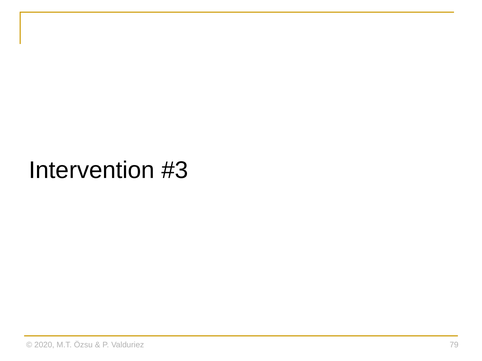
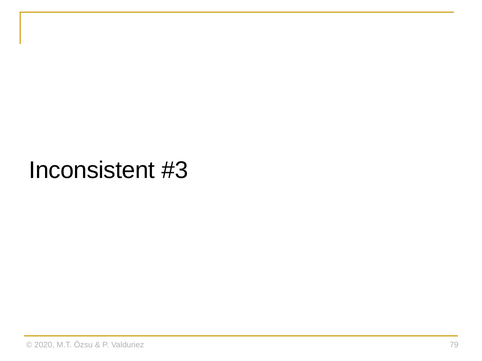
Intervention: Intervention -> Inconsistent (92, 170)
